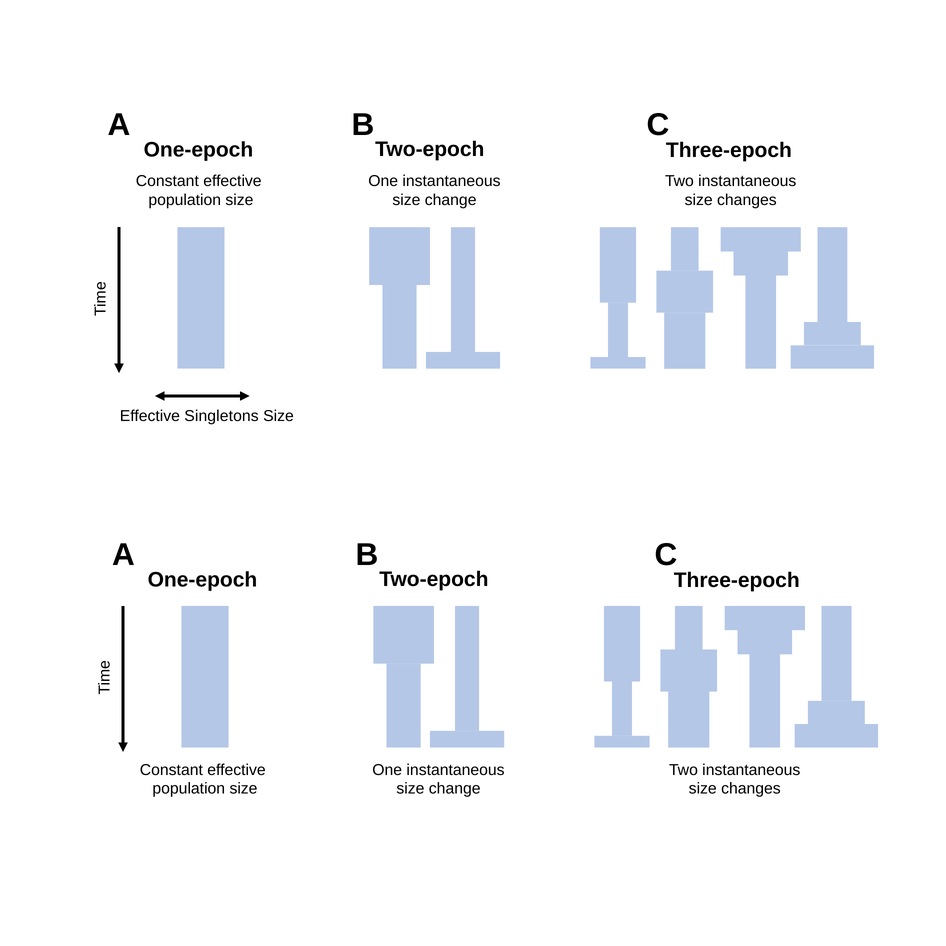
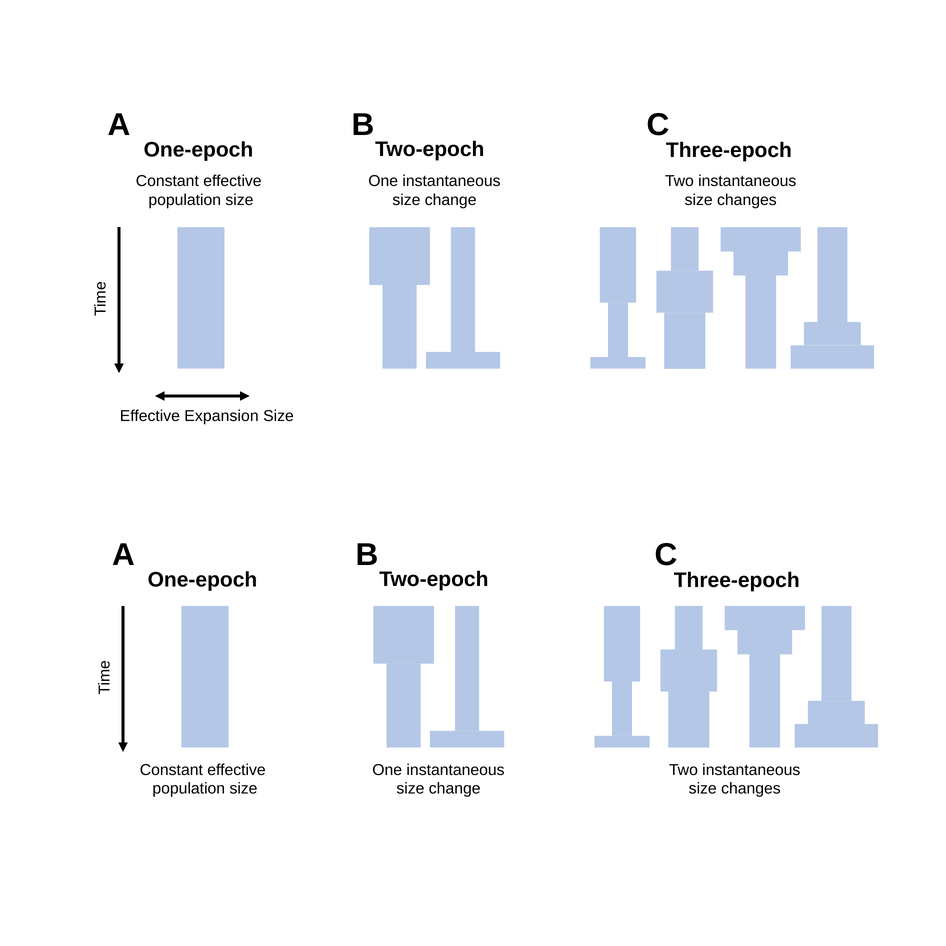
Singletons: Singletons -> Expansion (222, 416)
